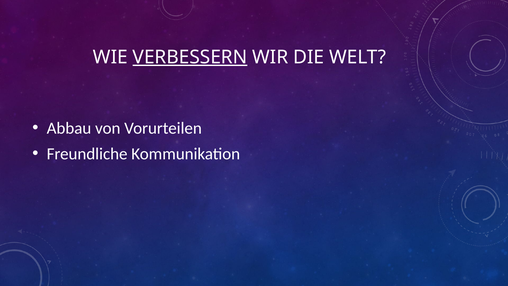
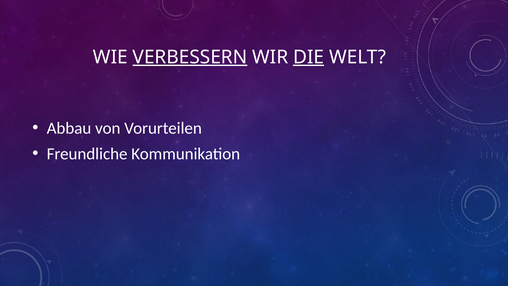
DIE underline: none -> present (309, 57)
